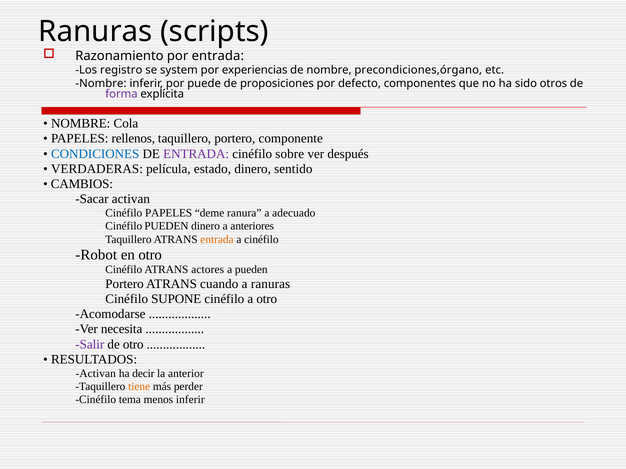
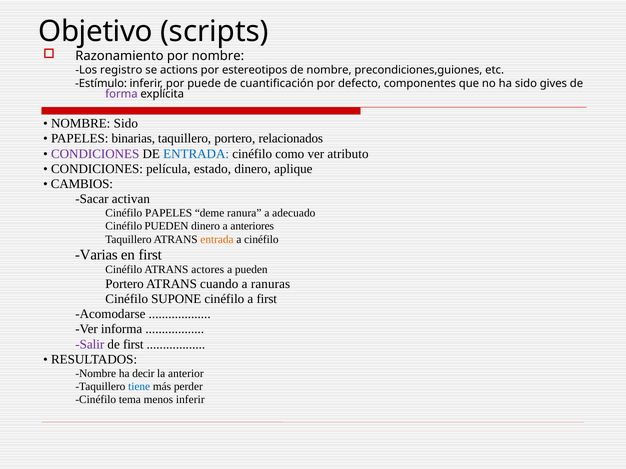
Ranuras: Ranuras -> Objetivo (96, 32)
por entrada: entrada -> nombre (218, 56)
system: system -> actions (179, 70)
experiencias: experiencias -> estereotipos (255, 70)
precondiciones,órgano: precondiciones,órgano -> precondiciones,guiones (418, 70)
Nombre: Nombre -> Estímulo (101, 83)
proposiciones: proposiciones -> cuantificación (277, 83)
otros: otros -> gives (553, 83)
NOMBRE Cola: Cola -> Sido (126, 124)
rellenos: rellenos -> binarias (133, 139)
componente: componente -> relacionados (291, 139)
CONDICIONES colour: blue -> purple (95, 154)
ENTRADA colour: purple -> blue (196, 154)
sobre: sobre -> como (290, 154)
después: después -> atributo (348, 154)
VERDADERAS: VERDADERAS -> CONDICIONES (97, 169)
sentido: sentido -> aplique (293, 169)
Robot: Robot -> Varias (96, 255)
en otro: otro -> first (150, 255)
a otro: otro -> first (267, 299)
necesita: necesita -> informa (122, 330)
de otro: otro -> first (133, 345)
Activan: Activan -> Nombre (96, 374)
tiene colour: orange -> blue (139, 387)
